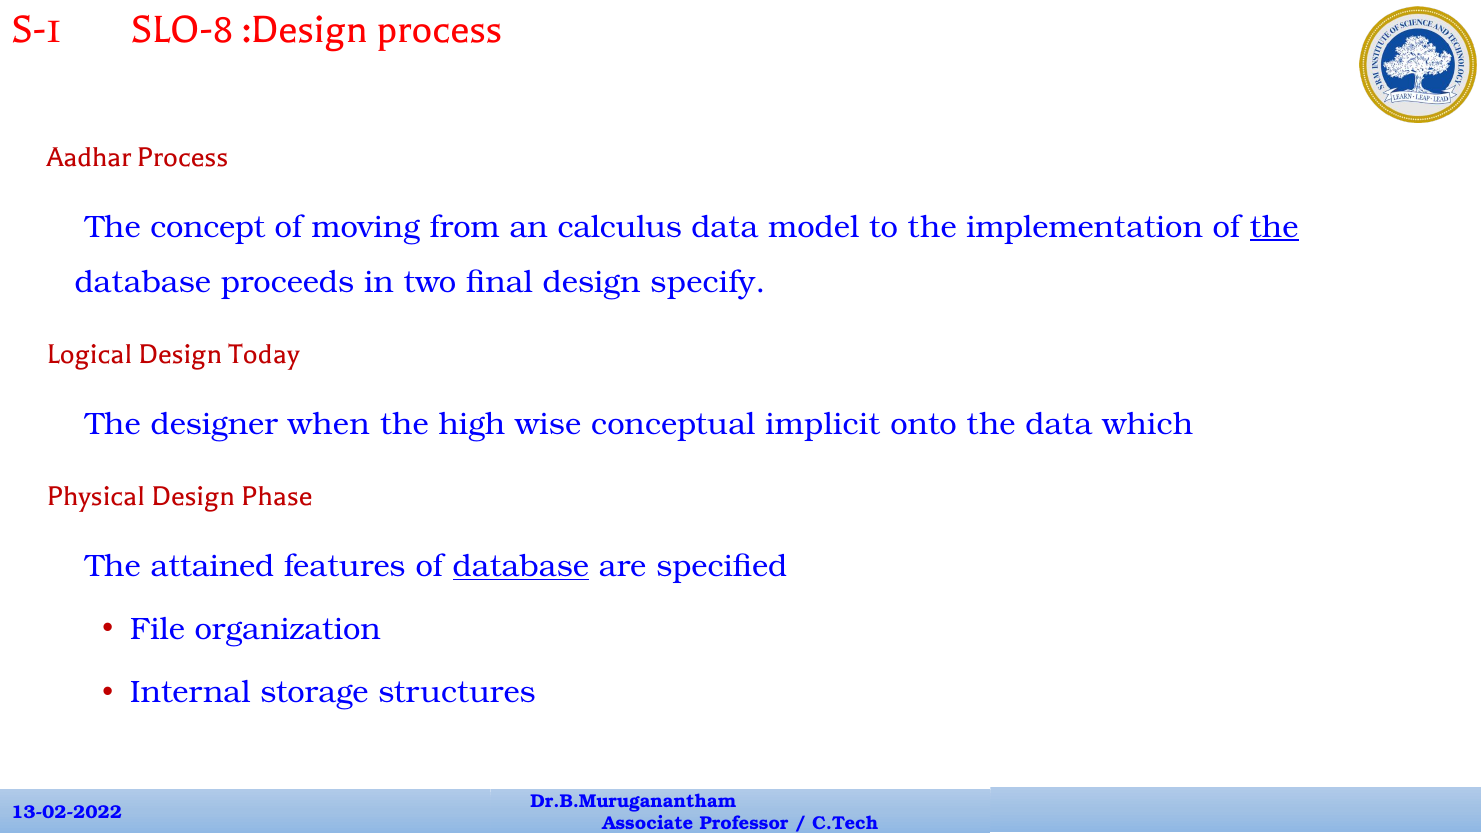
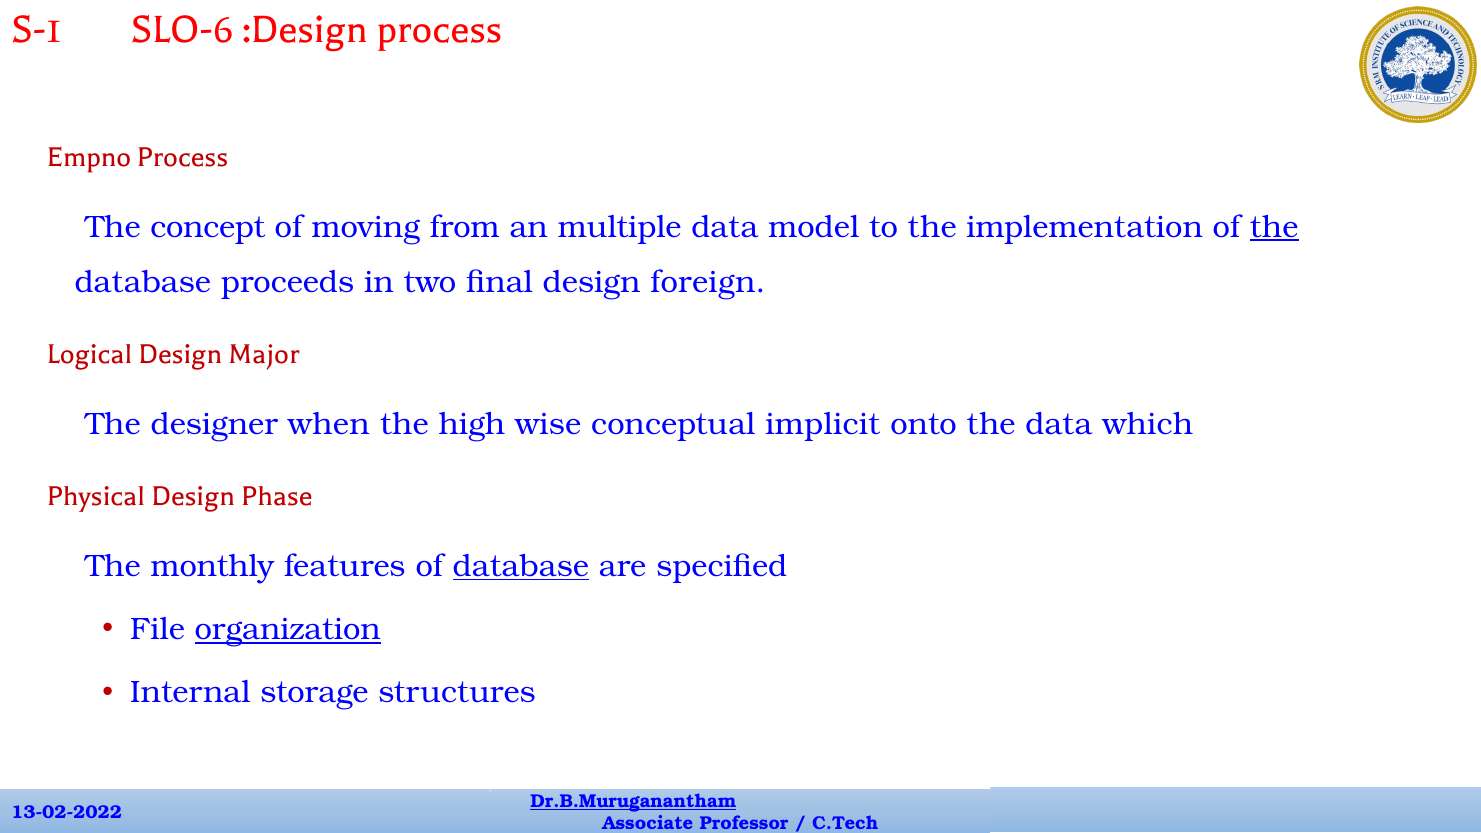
SLO-8: SLO-8 -> SLO-6 (182, 28)
Aadhar: Aadhar -> Empno (89, 156)
calculus: calculus -> multiple (620, 227)
specify: specify -> foreign (708, 282)
Today: Today -> Major (264, 353)
attained: attained -> monthly (213, 566)
organization underline: none -> present (288, 630)
Dr.B.Muruganantham underline: none -> present (633, 801)
